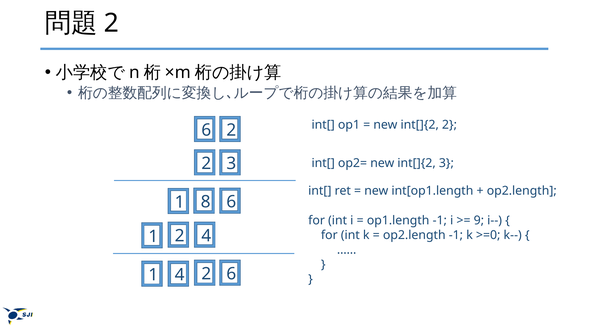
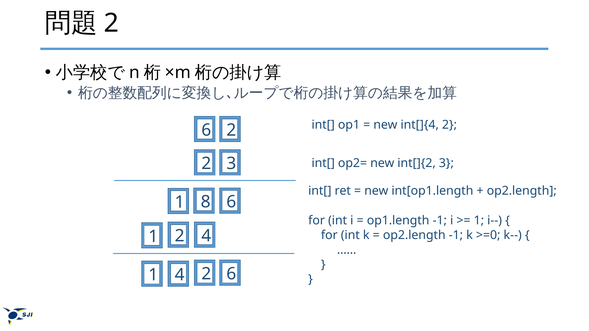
int[]{2: int[]{2 -> int[]{4 (420, 125)
9: 9 -> 1 (479, 221)
